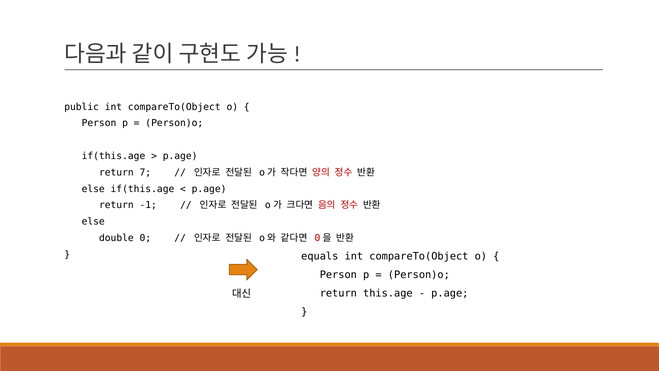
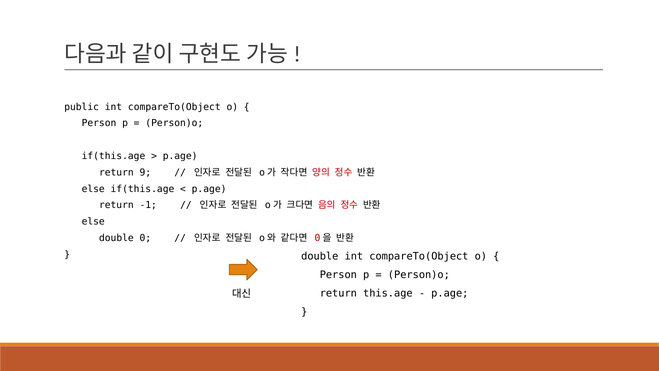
7: 7 -> 9 (145, 172)
equals: equals -> double (320, 256)
